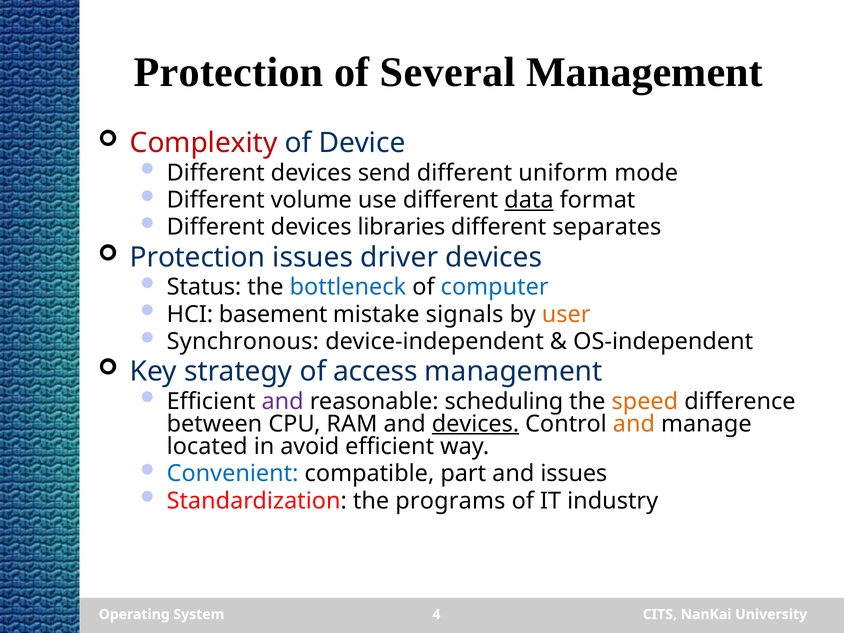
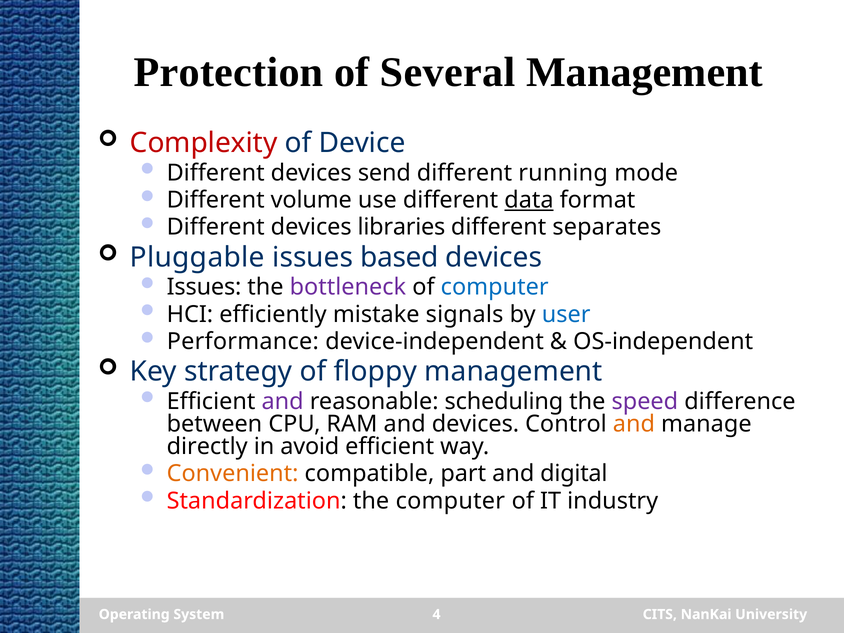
uniform: uniform -> running (563, 173)
Protection: Protection -> Pluggable (197, 257)
driver: driver -> based (399, 257)
Status: Status -> Issues (204, 287)
bottleneck colour: blue -> purple (348, 287)
basement: basement -> efficiently (273, 314)
user colour: orange -> blue (566, 314)
Synchronous: Synchronous -> Performance (243, 341)
access: access -> floppy (375, 372)
speed colour: orange -> purple (645, 401)
devices underline: present -> none (475, 424)
located: located -> directly (207, 446)
Convenient colour: blue -> orange (233, 474)
and issues: issues -> digital (574, 474)
the programs: programs -> computer (450, 501)
